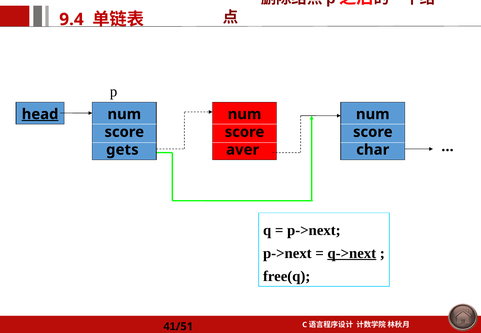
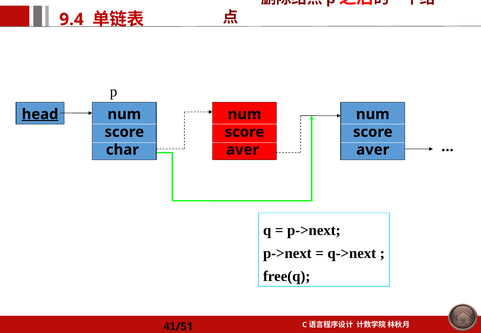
gets: gets -> char (122, 150)
char: char -> aver (373, 150)
q->next underline: present -> none (352, 253)
